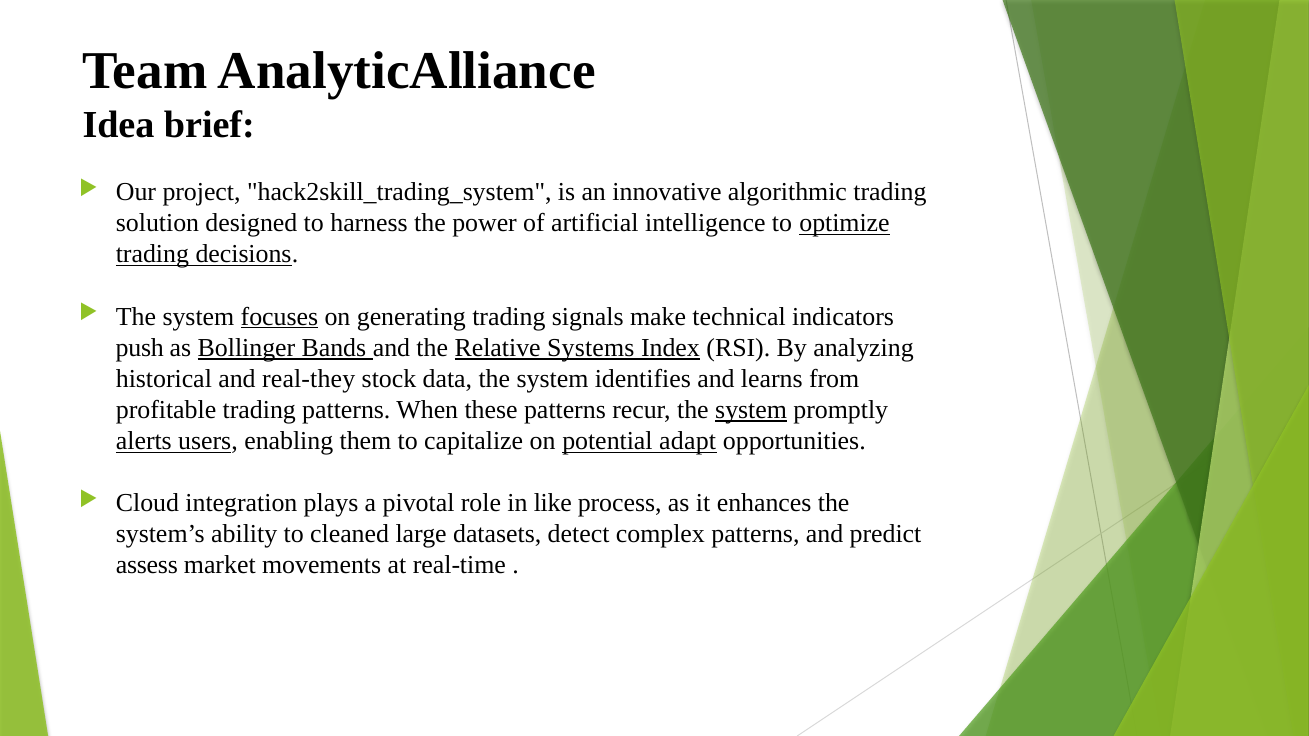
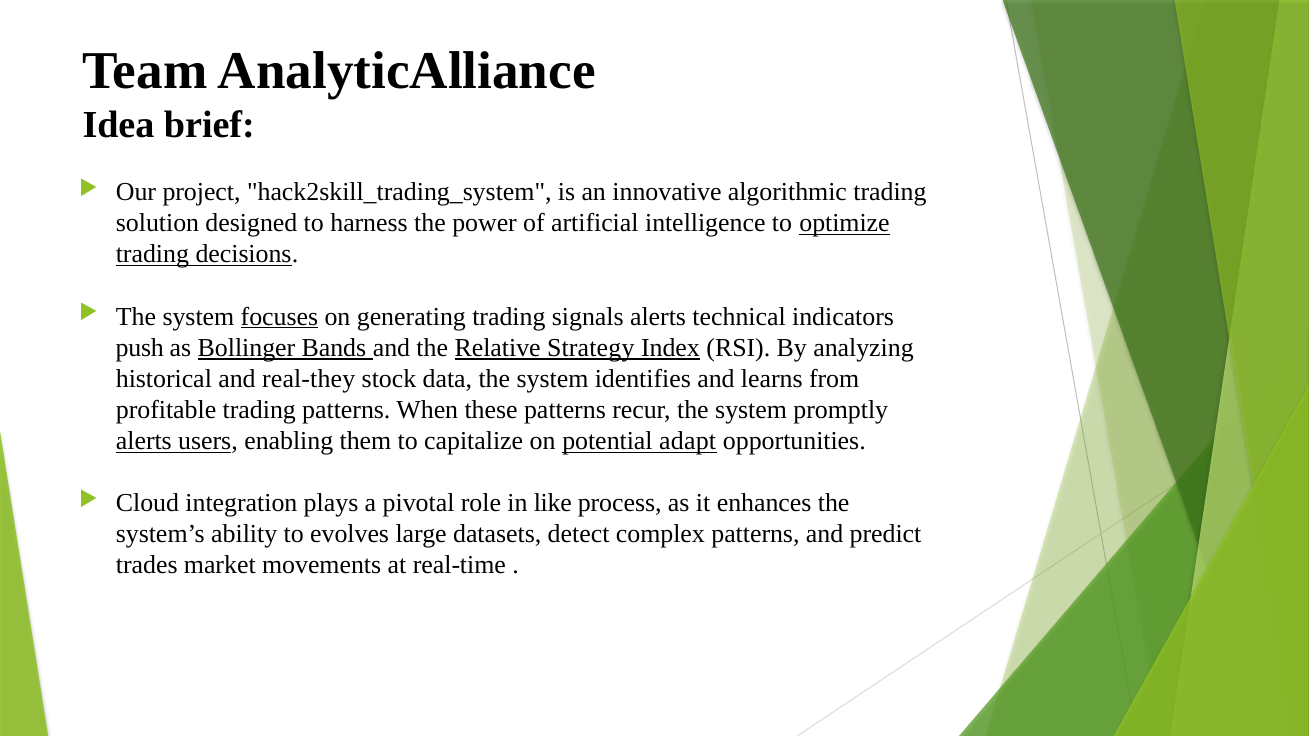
signals make: make -> alerts (658, 317)
Systems: Systems -> Strategy (591, 348)
system underline: present -> none (751, 410)
cleaned: cleaned -> evolves (350, 534)
assess: assess -> trades (147, 565)
